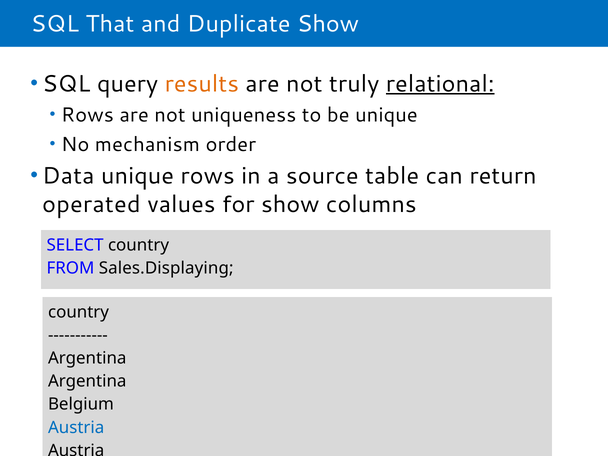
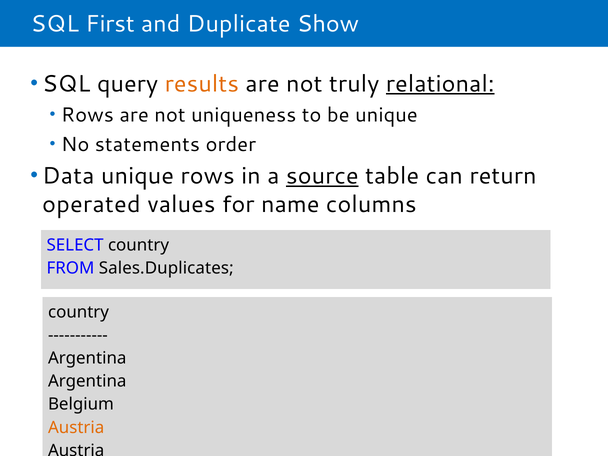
That: That -> First (110, 24)
mechanism: mechanism -> statements (147, 144)
source underline: none -> present (322, 176)
for show: show -> name (290, 204)
Sales.Displaying: Sales.Displaying -> Sales.Duplicates (166, 268)
Austria colour: blue -> orange (76, 428)
